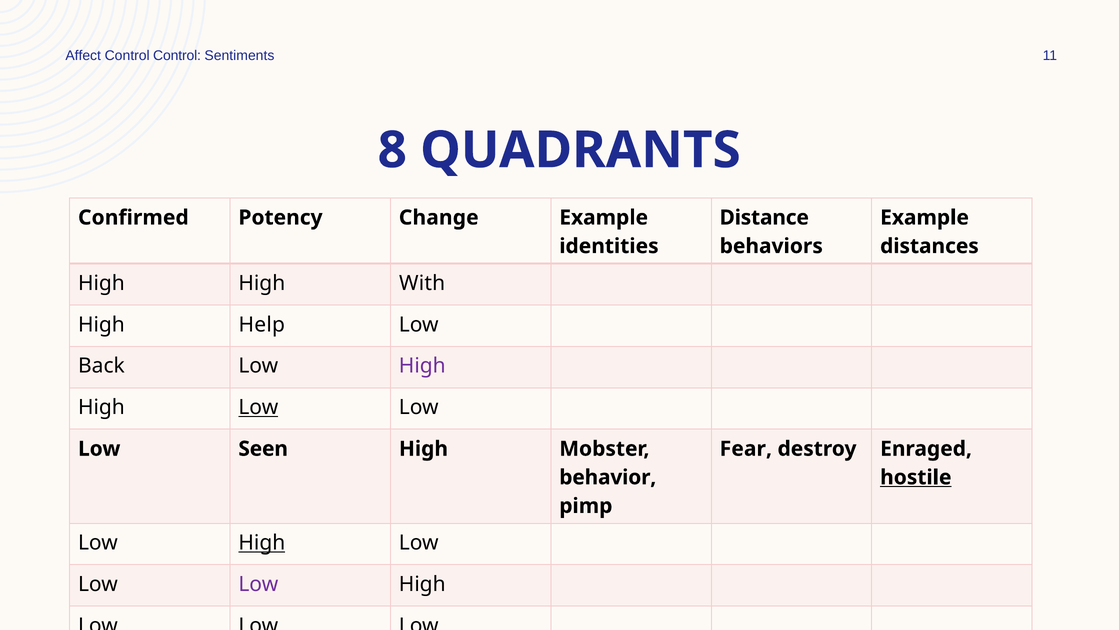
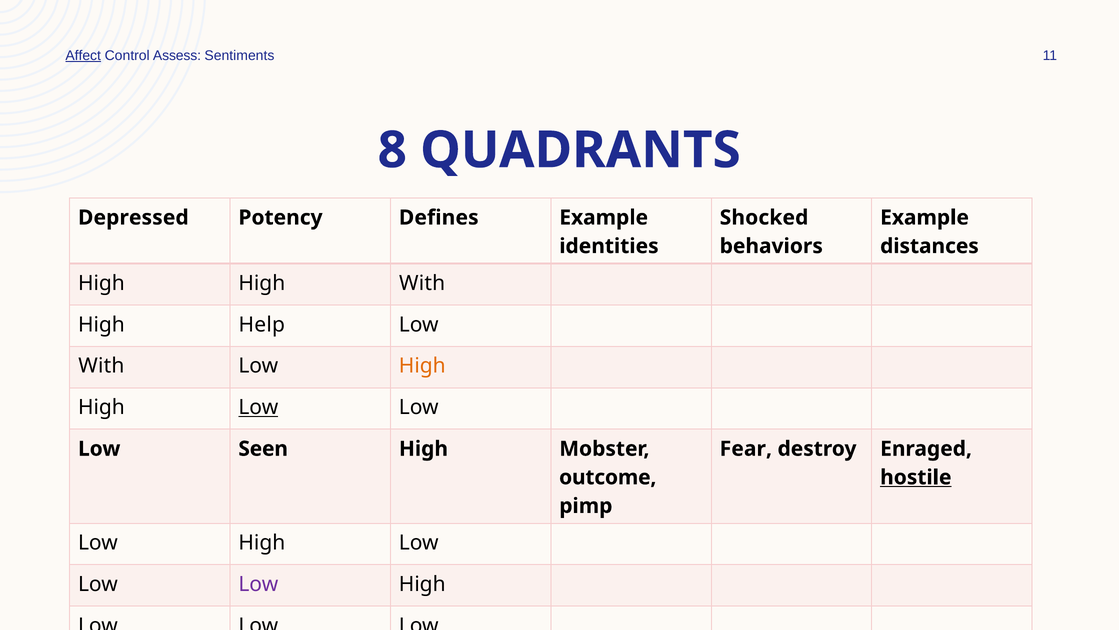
Affect underline: none -> present (83, 55)
Control Control: Control -> Assess (177, 55)
Confirmed: Confirmed -> Depressed (133, 217)
Change: Change -> Defines (439, 217)
Distance: Distance -> Shocked (764, 217)
Back: Back -> With (101, 366)
High colour: purple -> orange (422, 366)
behavior: behavior -> outcome (608, 477)
High underline: present -> none (262, 542)
